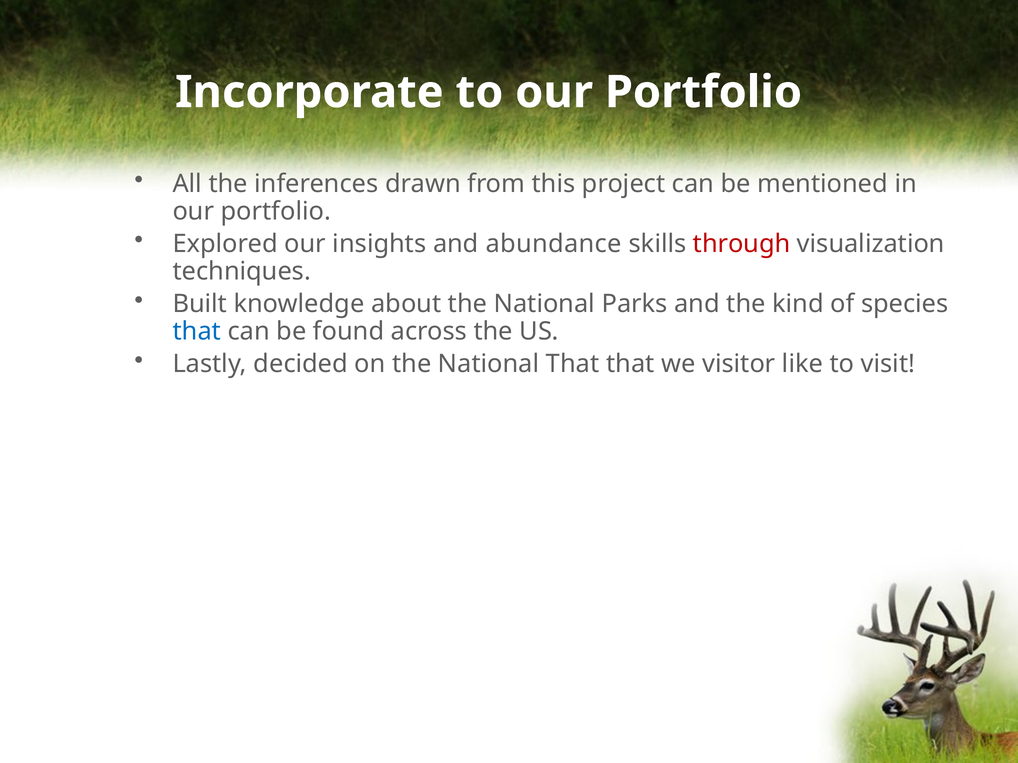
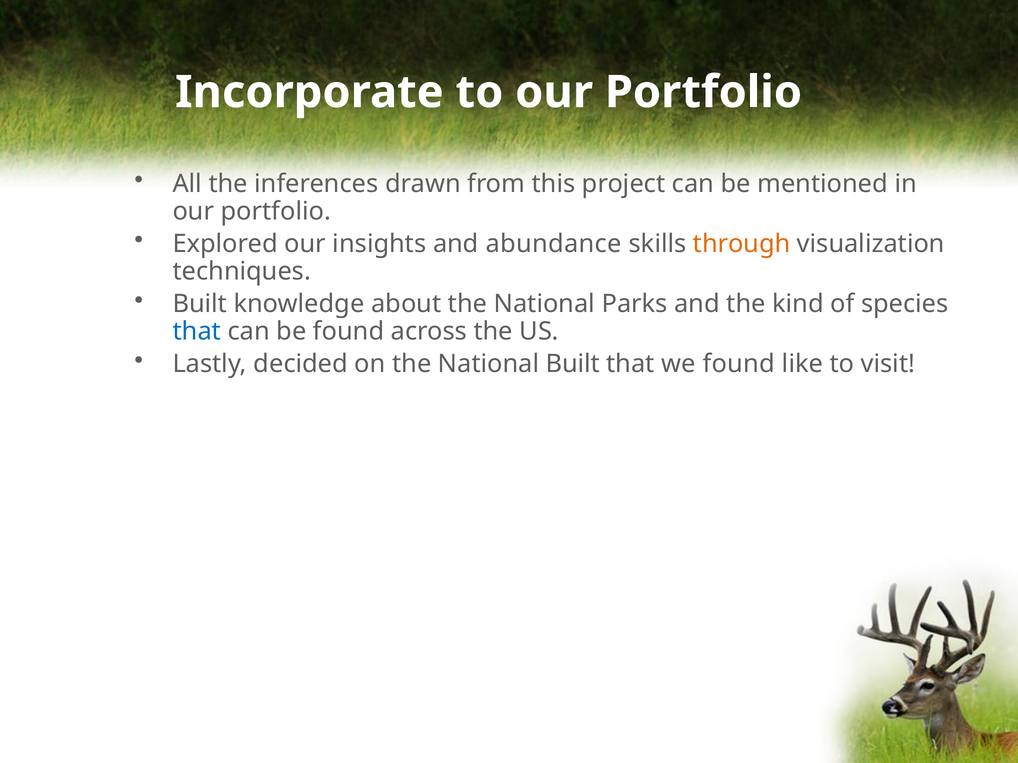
through colour: red -> orange (742, 244)
National That: That -> Built (573, 364)
we visitor: visitor -> found (739, 364)
